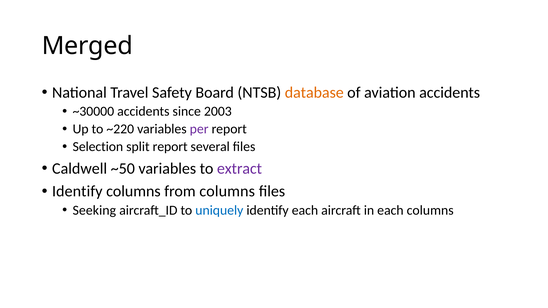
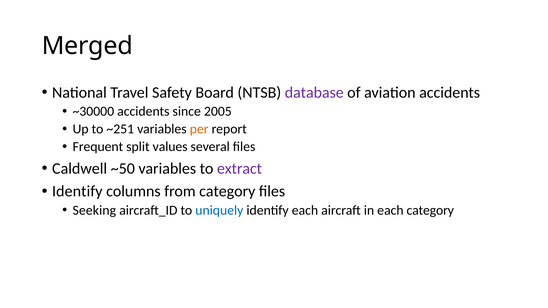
database colour: orange -> purple (314, 93)
2003: 2003 -> 2005 (218, 112)
~220: ~220 -> ~251 (120, 129)
per colour: purple -> orange (199, 129)
Selection: Selection -> Frequent (98, 147)
split report: report -> values (170, 147)
from columns: columns -> category (227, 192)
each columns: columns -> category (430, 210)
